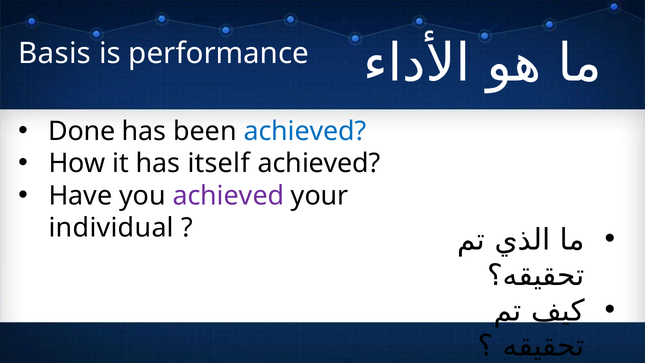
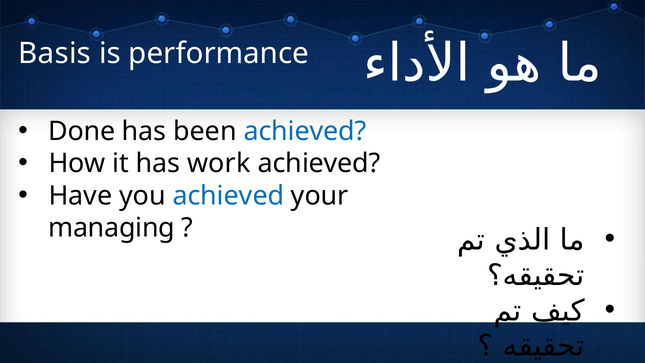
itself: itself -> work (219, 163)
achieved colour: purple -> blue (228, 196)
individual: individual -> managing (112, 228)
